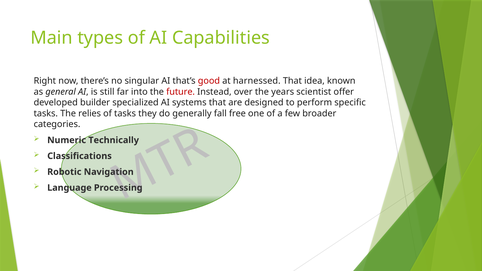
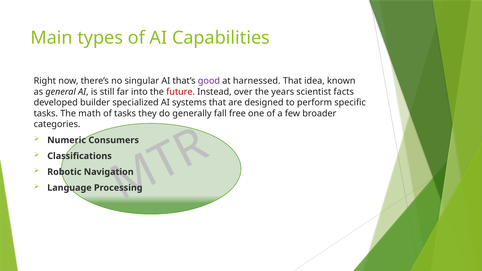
good colour: red -> purple (209, 81)
offer: offer -> facts (344, 92)
relies: relies -> math (90, 114)
Technically: Technically -> Consumers (114, 140)
